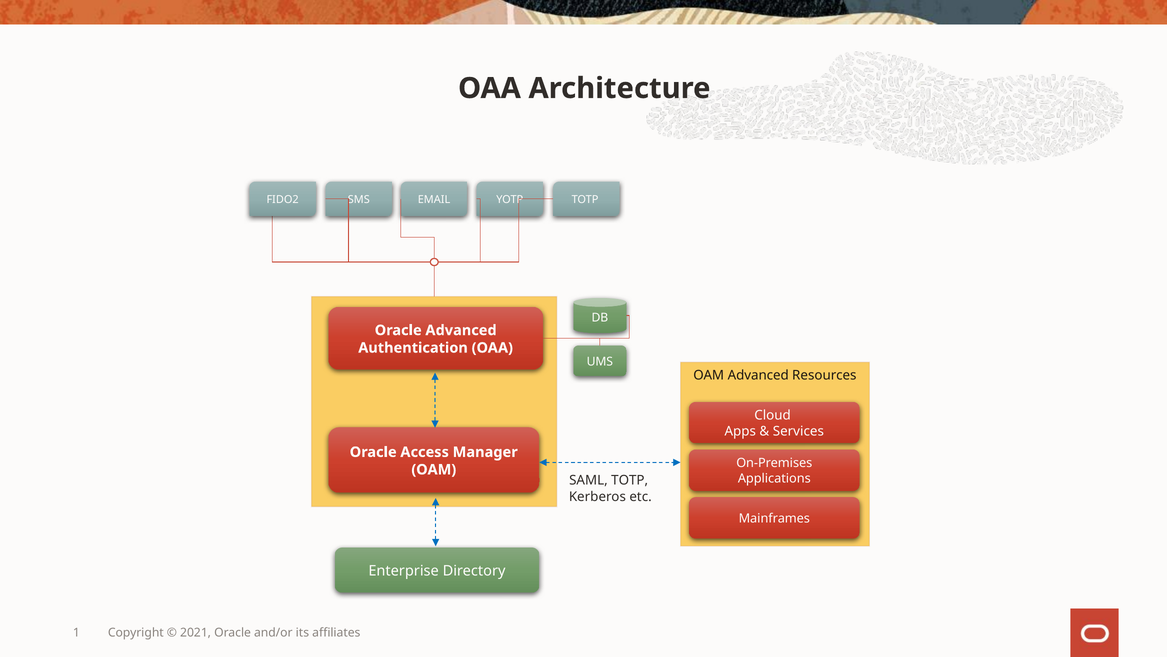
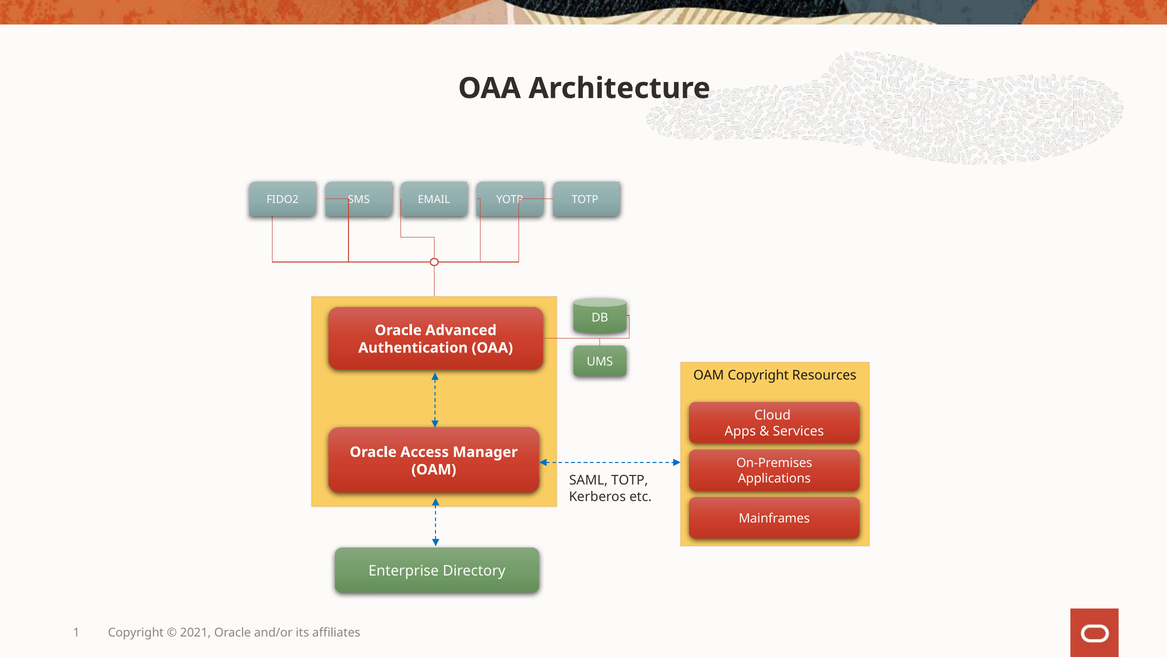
OAM Advanced: Advanced -> Copyright (758, 375)
